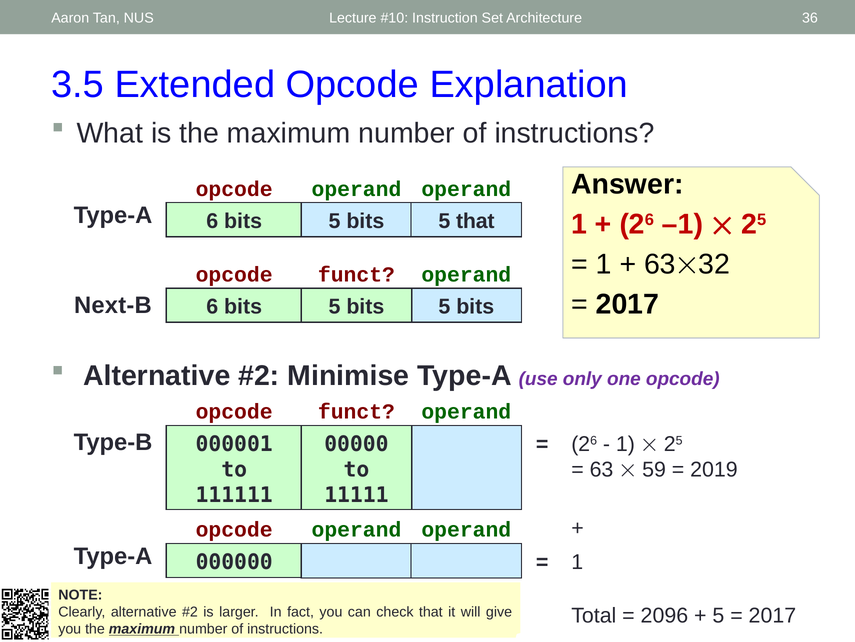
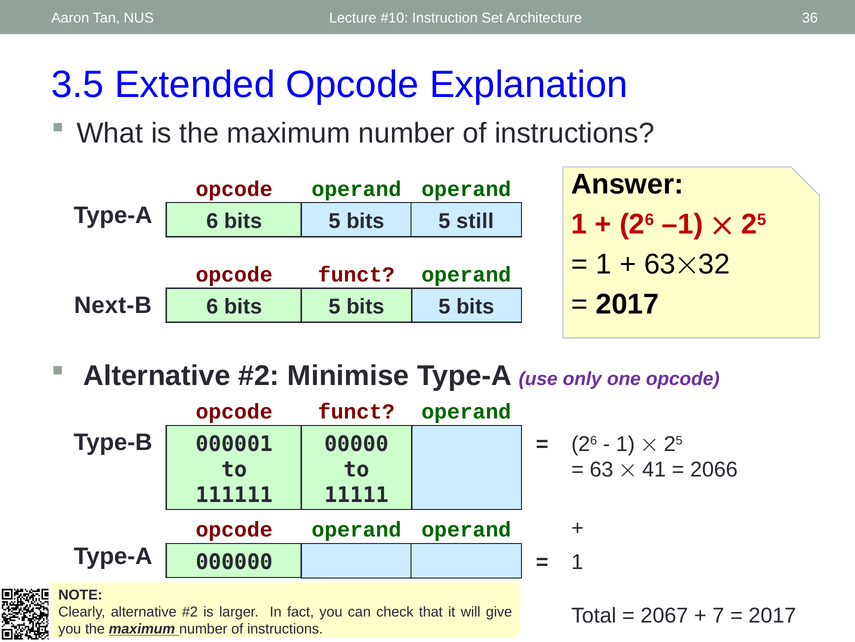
5 that: that -> still (475, 221)
59: 59 -> 41 (654, 469)
2019: 2019 -> 2066 (714, 469)
2096: 2096 -> 2067 (664, 615)
5: 5 -> 7 (718, 615)
